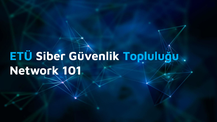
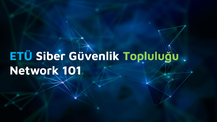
Topluluğu colour: light blue -> light green (151, 56)
